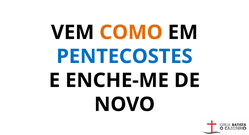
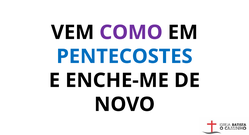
COMO colour: orange -> purple (131, 33)
